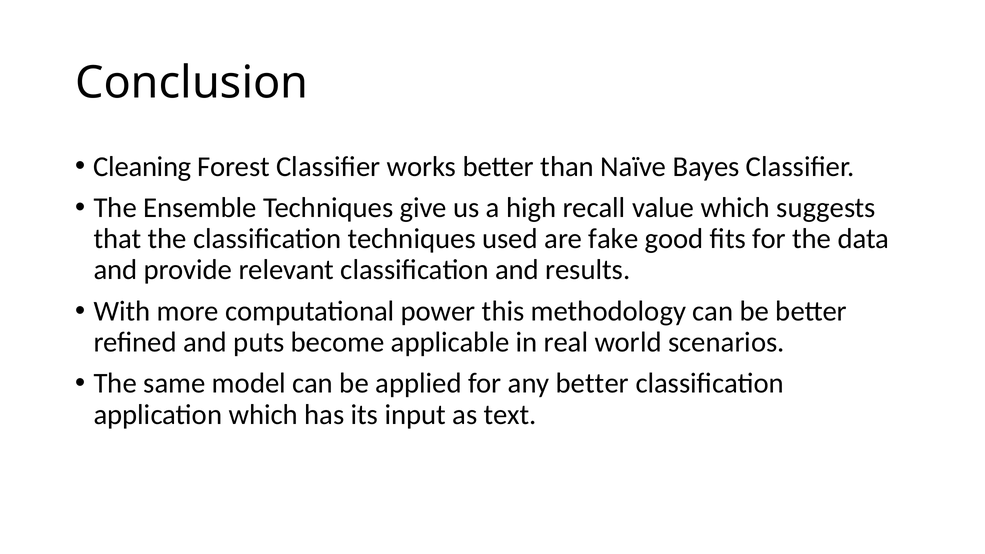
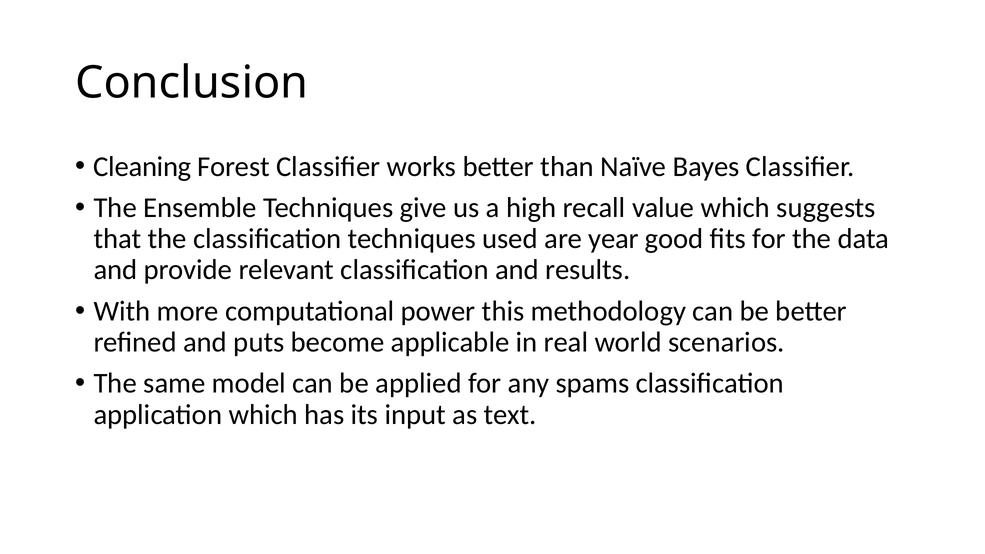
fake: fake -> year (613, 239)
any better: better -> spams (592, 384)
